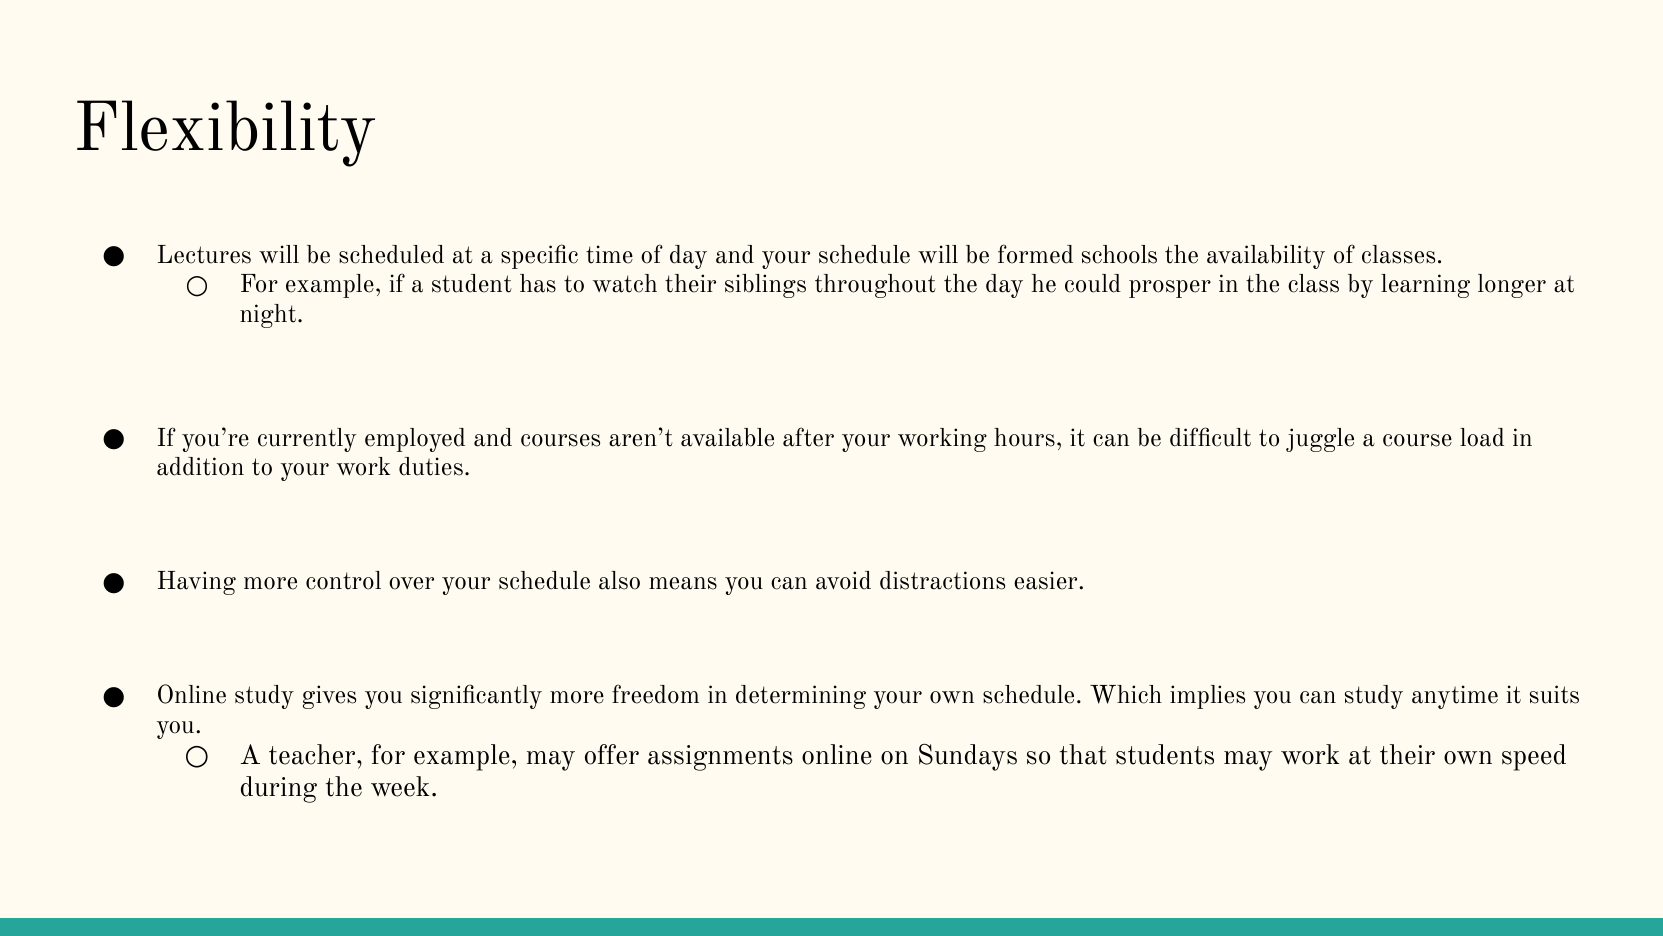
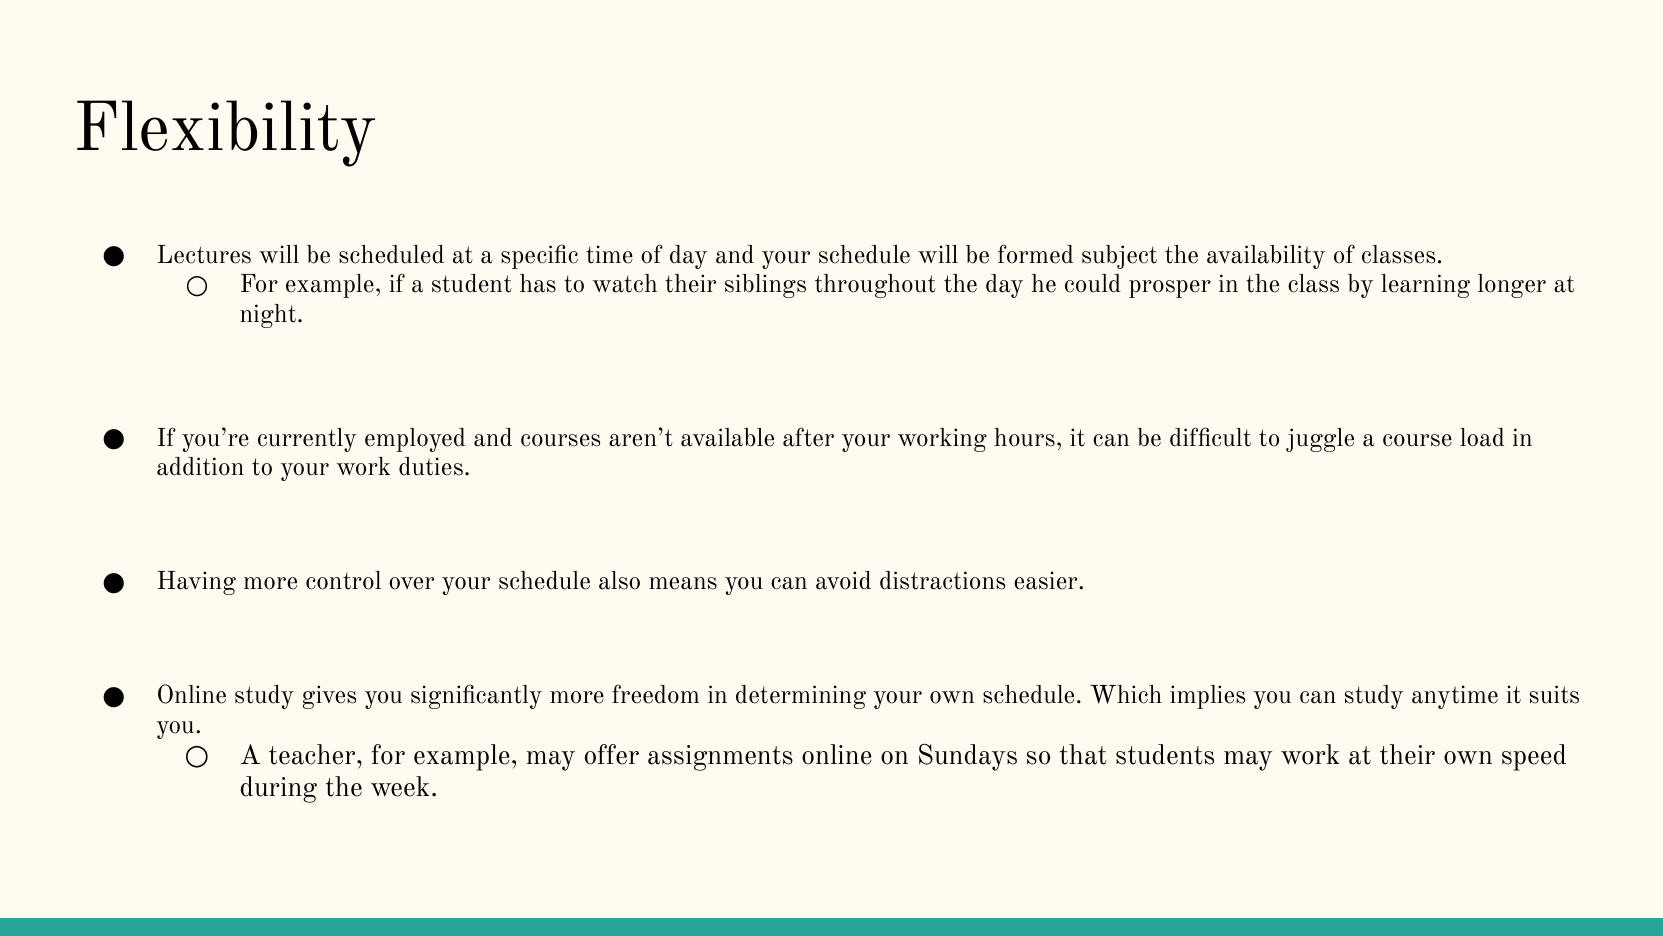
schools: schools -> subject (1119, 255)
